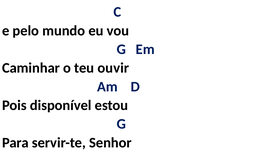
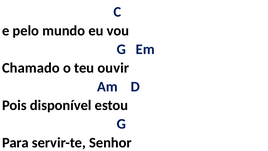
Caminhar: Caminhar -> Chamado (31, 68)
